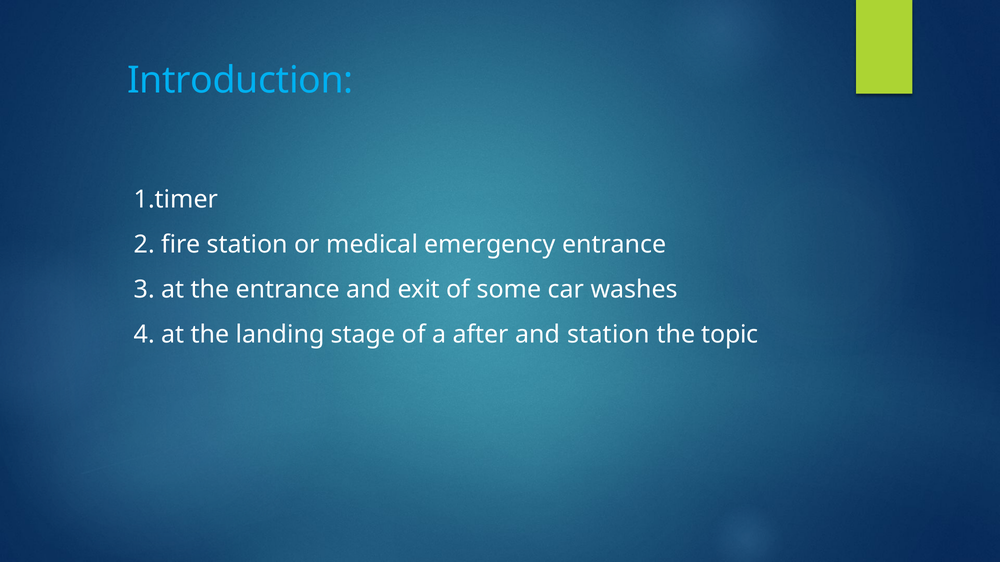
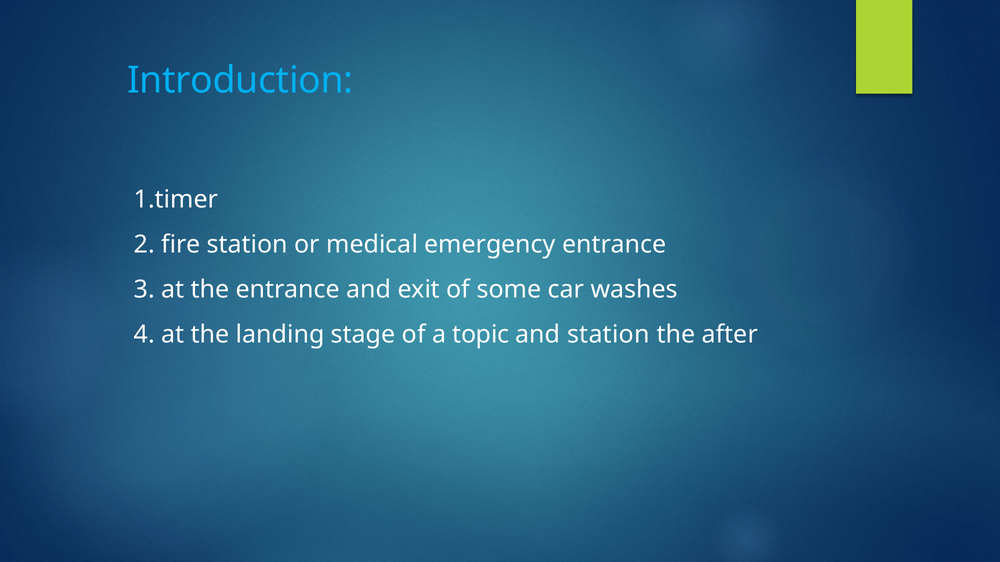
after: after -> topic (481, 335)
topic: topic -> after (730, 335)
